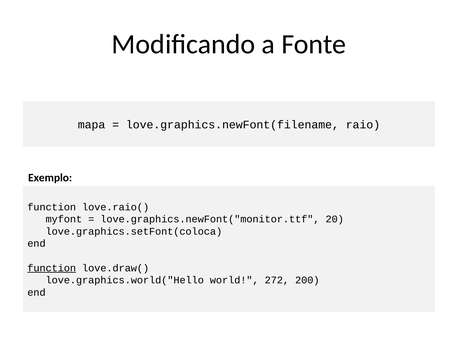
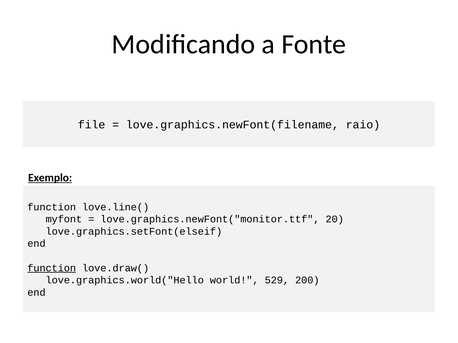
mapa: mapa -> file (92, 125)
Exemplo underline: none -> present (50, 178)
love.raio(: love.raio( -> love.line( (116, 207)
love.graphics.setFont(coloca: love.graphics.setFont(coloca -> love.graphics.setFont(elseif (134, 232)
272: 272 -> 529 (277, 281)
